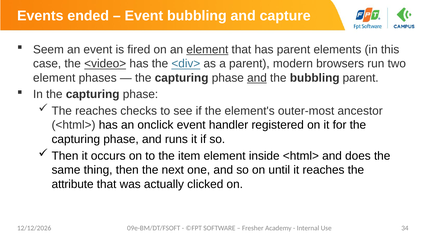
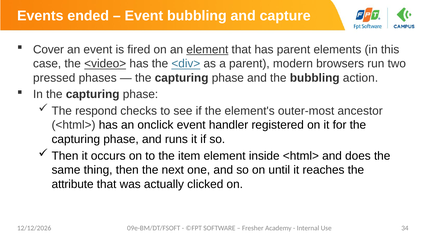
Seem: Seem -> Cover (49, 49)
element: element -> pressed (54, 78)
and underline: present -> none (257, 78)
bubbling parent: parent -> action (361, 78)
The reaches: reaches -> respond (96, 111)
